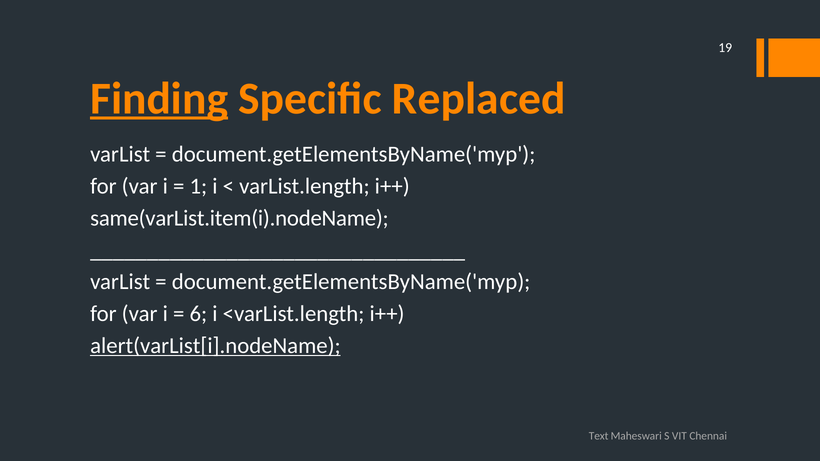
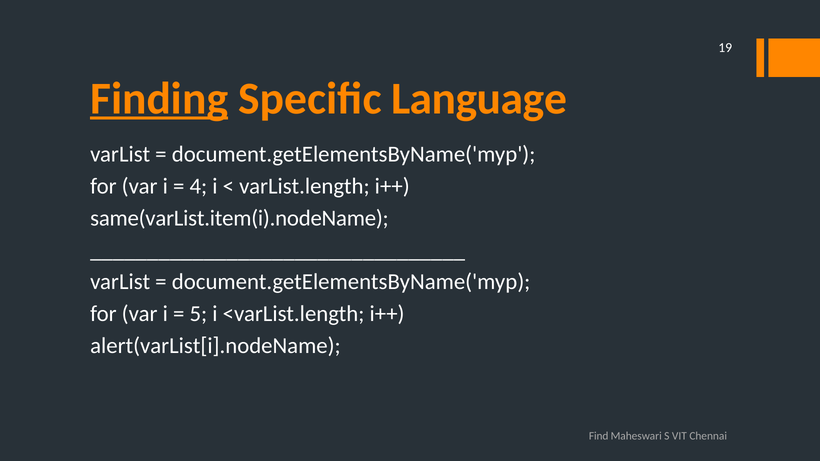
Replaced: Replaced -> Language (479, 99)
1: 1 -> 4 (198, 186)
6: 6 -> 5 (198, 314)
alert(varList[i].nodeName underline: present -> none (215, 346)
Text: Text -> Find (599, 436)
